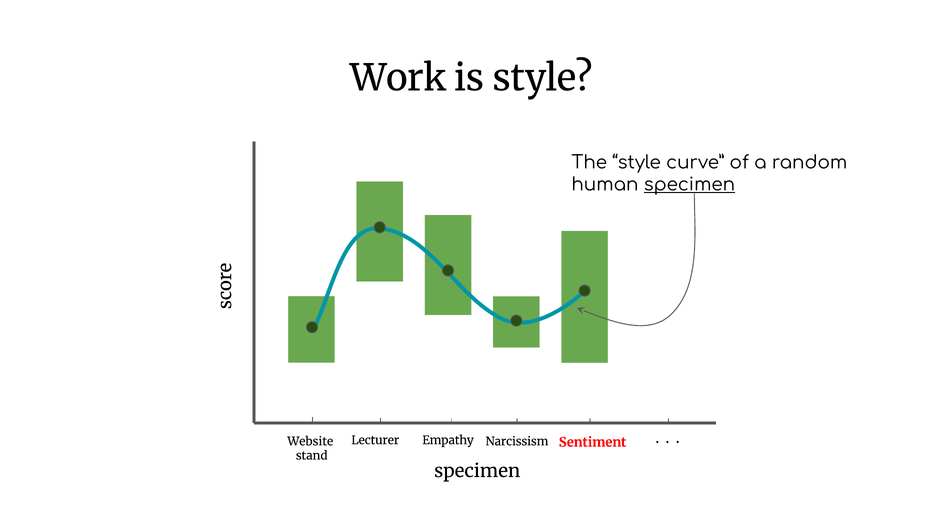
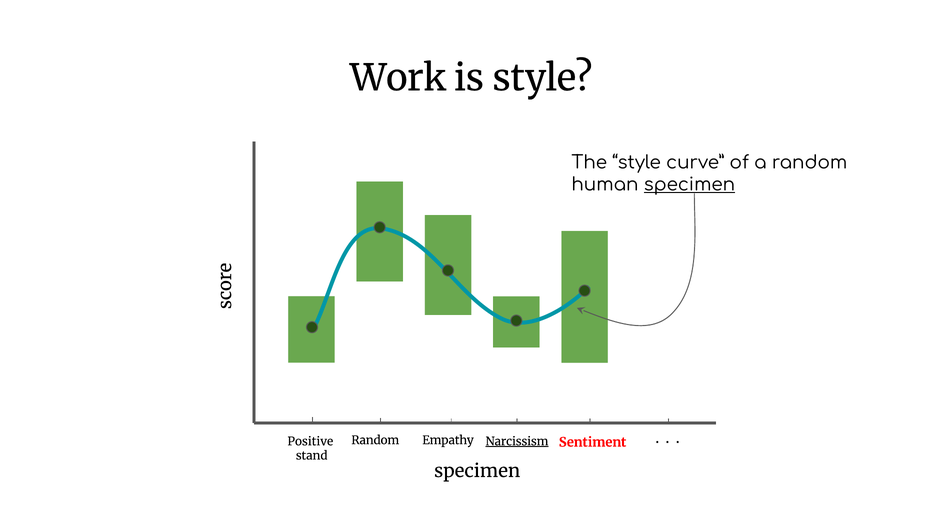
Lecturer: Lecturer -> Random (375, 440)
Narcissism underline: none -> present (517, 441)
Website: Website -> Positive (310, 441)
